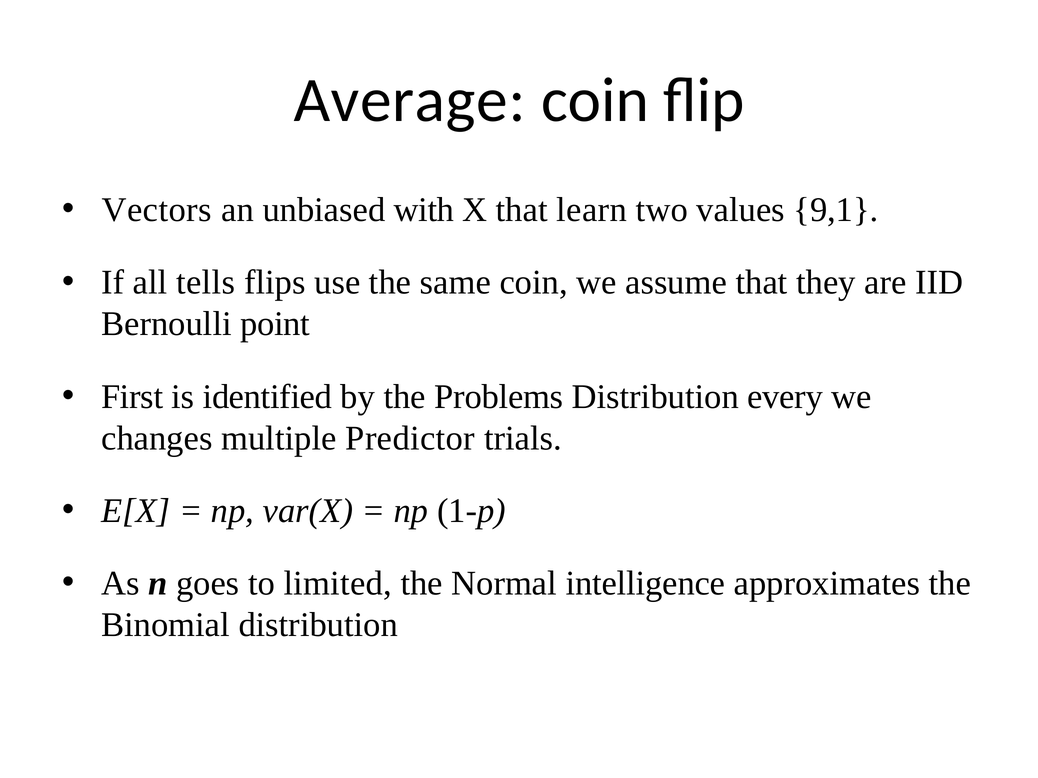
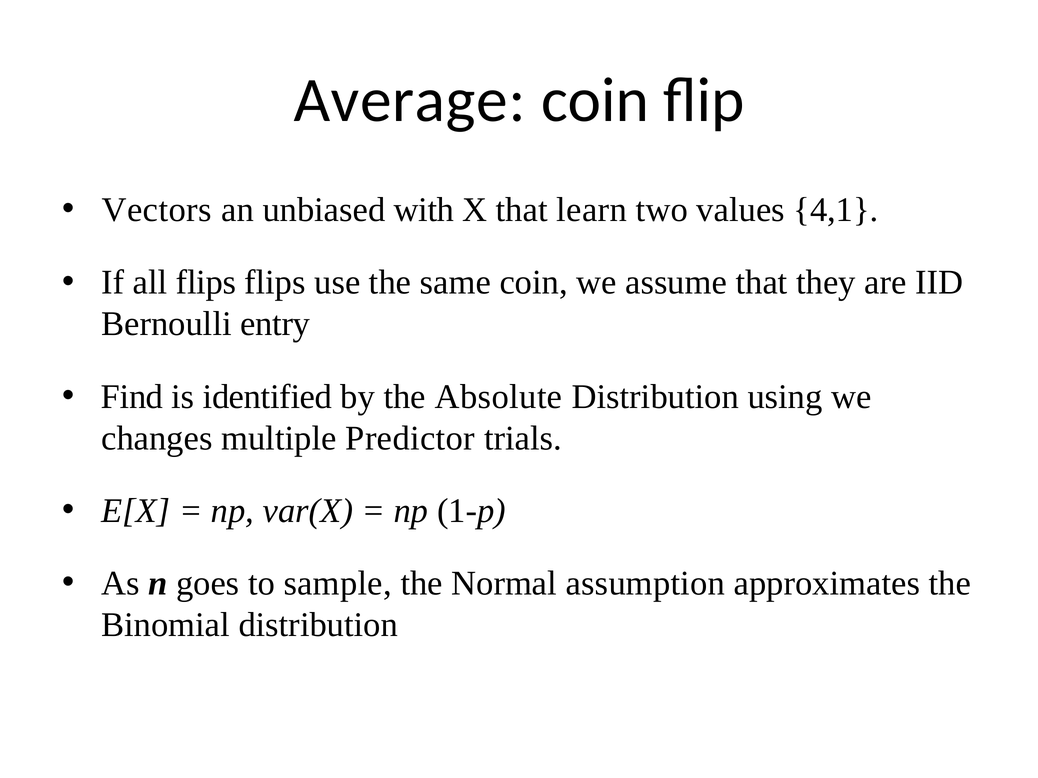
9,1: 9,1 -> 4,1 (836, 210)
all tells: tells -> flips (206, 283)
point: point -> entry (275, 324)
First: First -> Find (132, 397)
Problems: Problems -> Absolute (499, 397)
every: every -> using (785, 397)
limited: limited -> sample (338, 584)
intelligence: intelligence -> assumption (645, 584)
